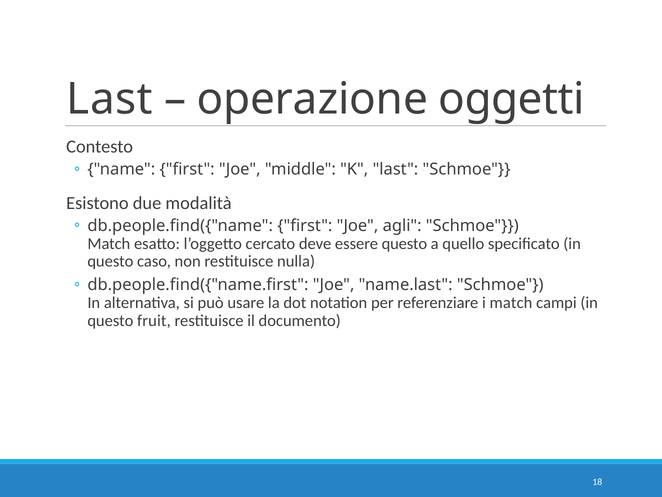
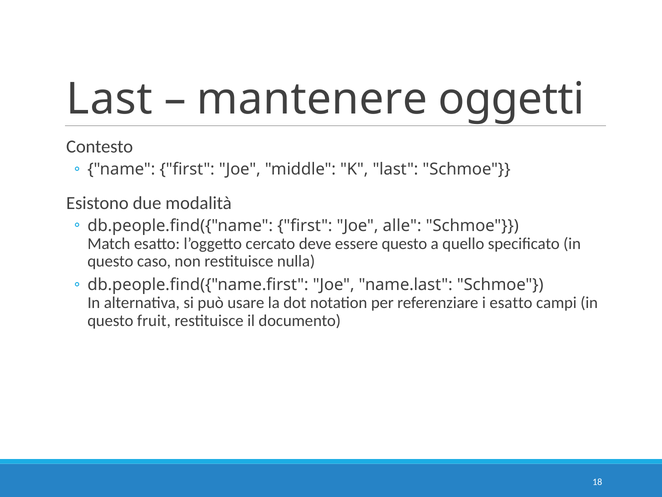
operazione: operazione -> mantenere (312, 99)
agli: agli -> alle (402, 225)
i match: match -> esatto (511, 303)
